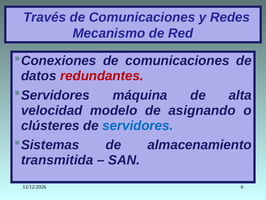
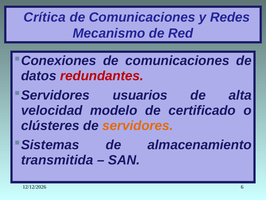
Través: Través -> Crítica (45, 17)
máquina: máquina -> usuarios (140, 95)
asignando: asignando -> certificado (202, 110)
servidores colour: blue -> orange (138, 125)
